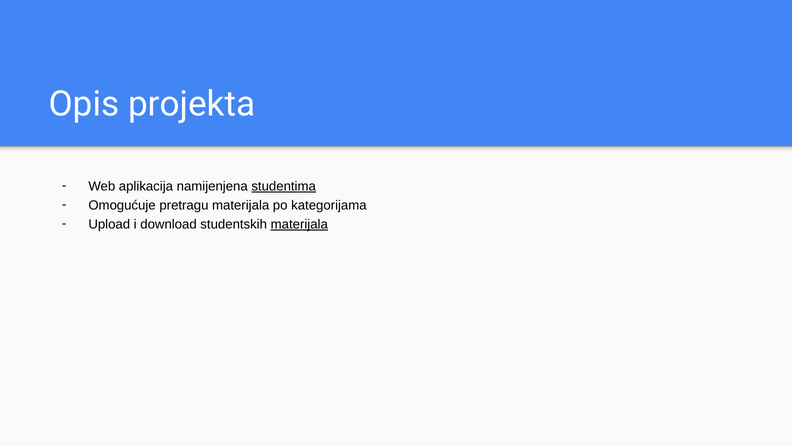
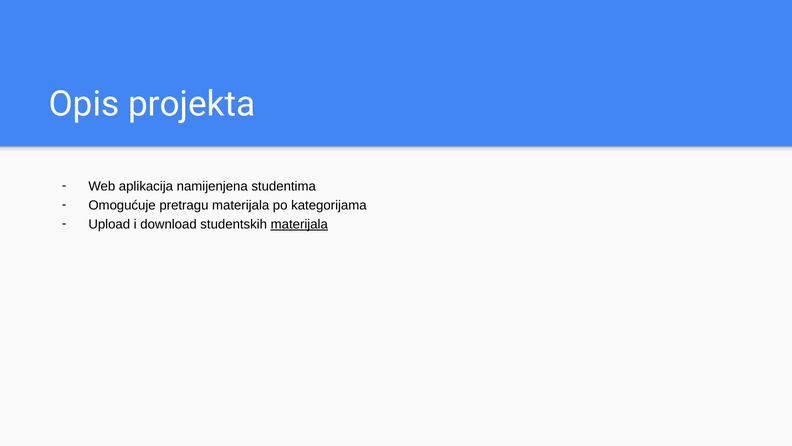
studentima underline: present -> none (284, 186)
